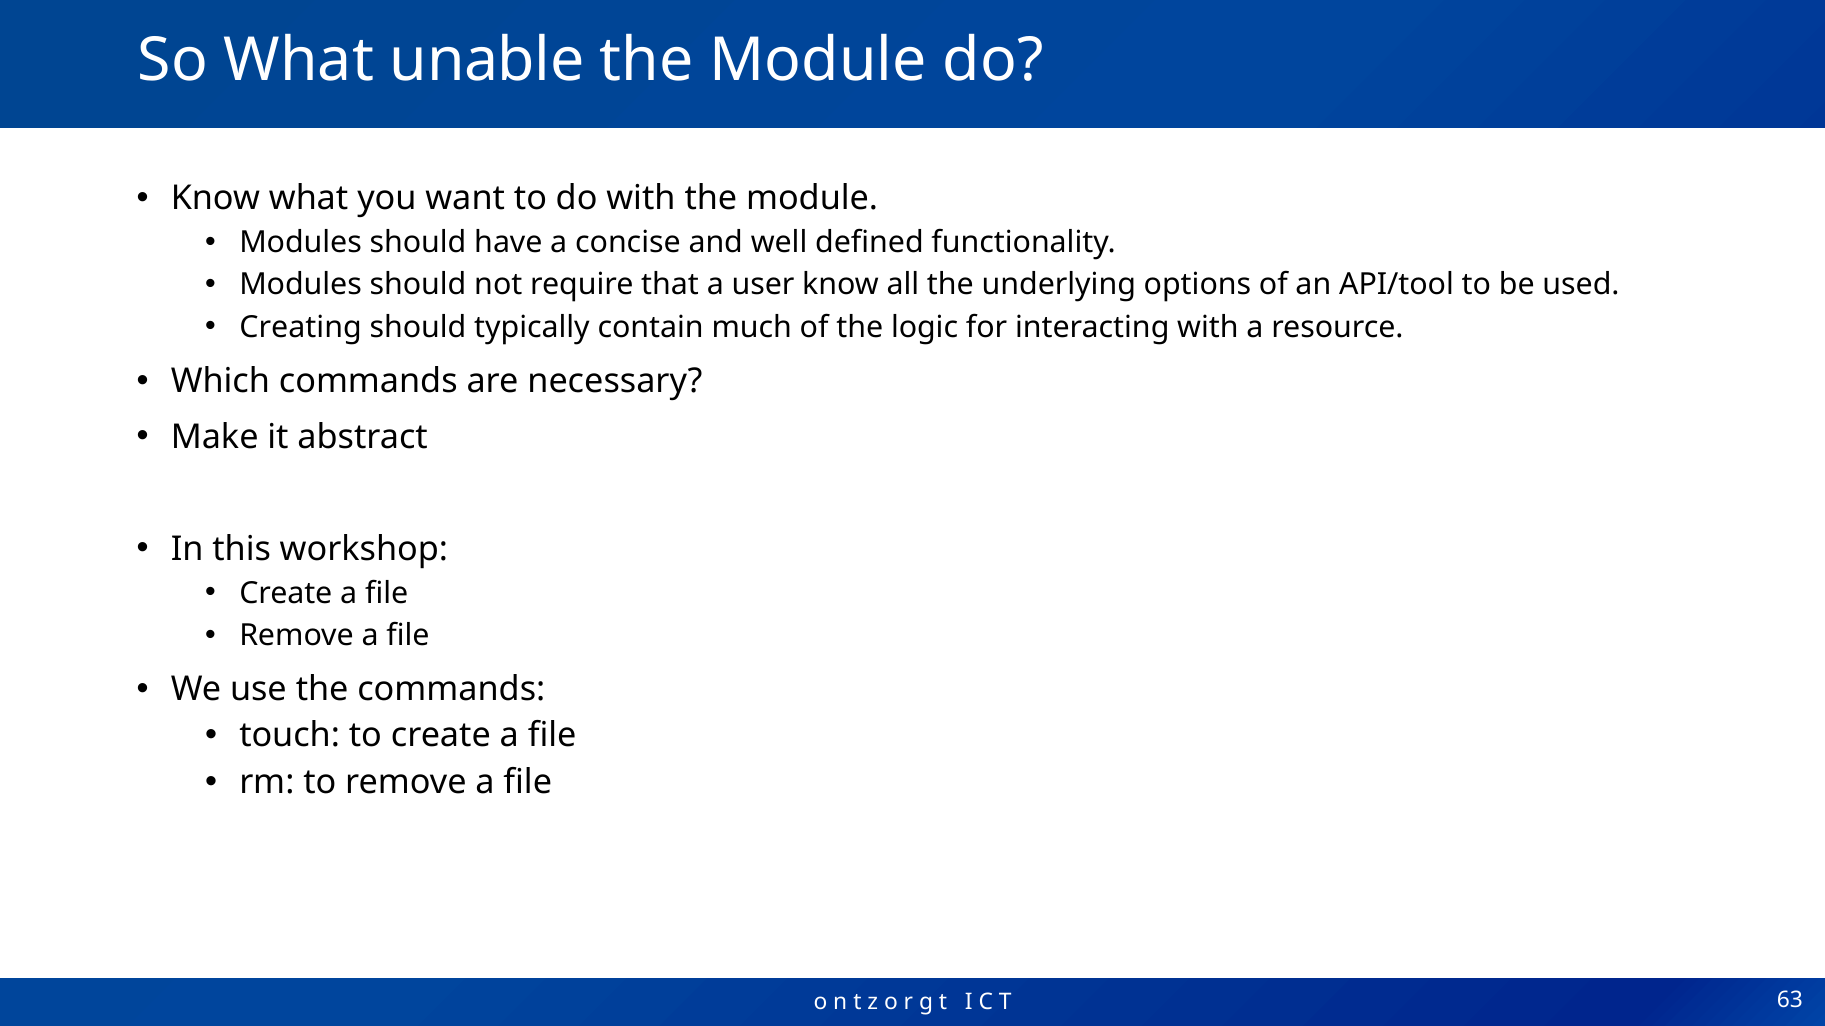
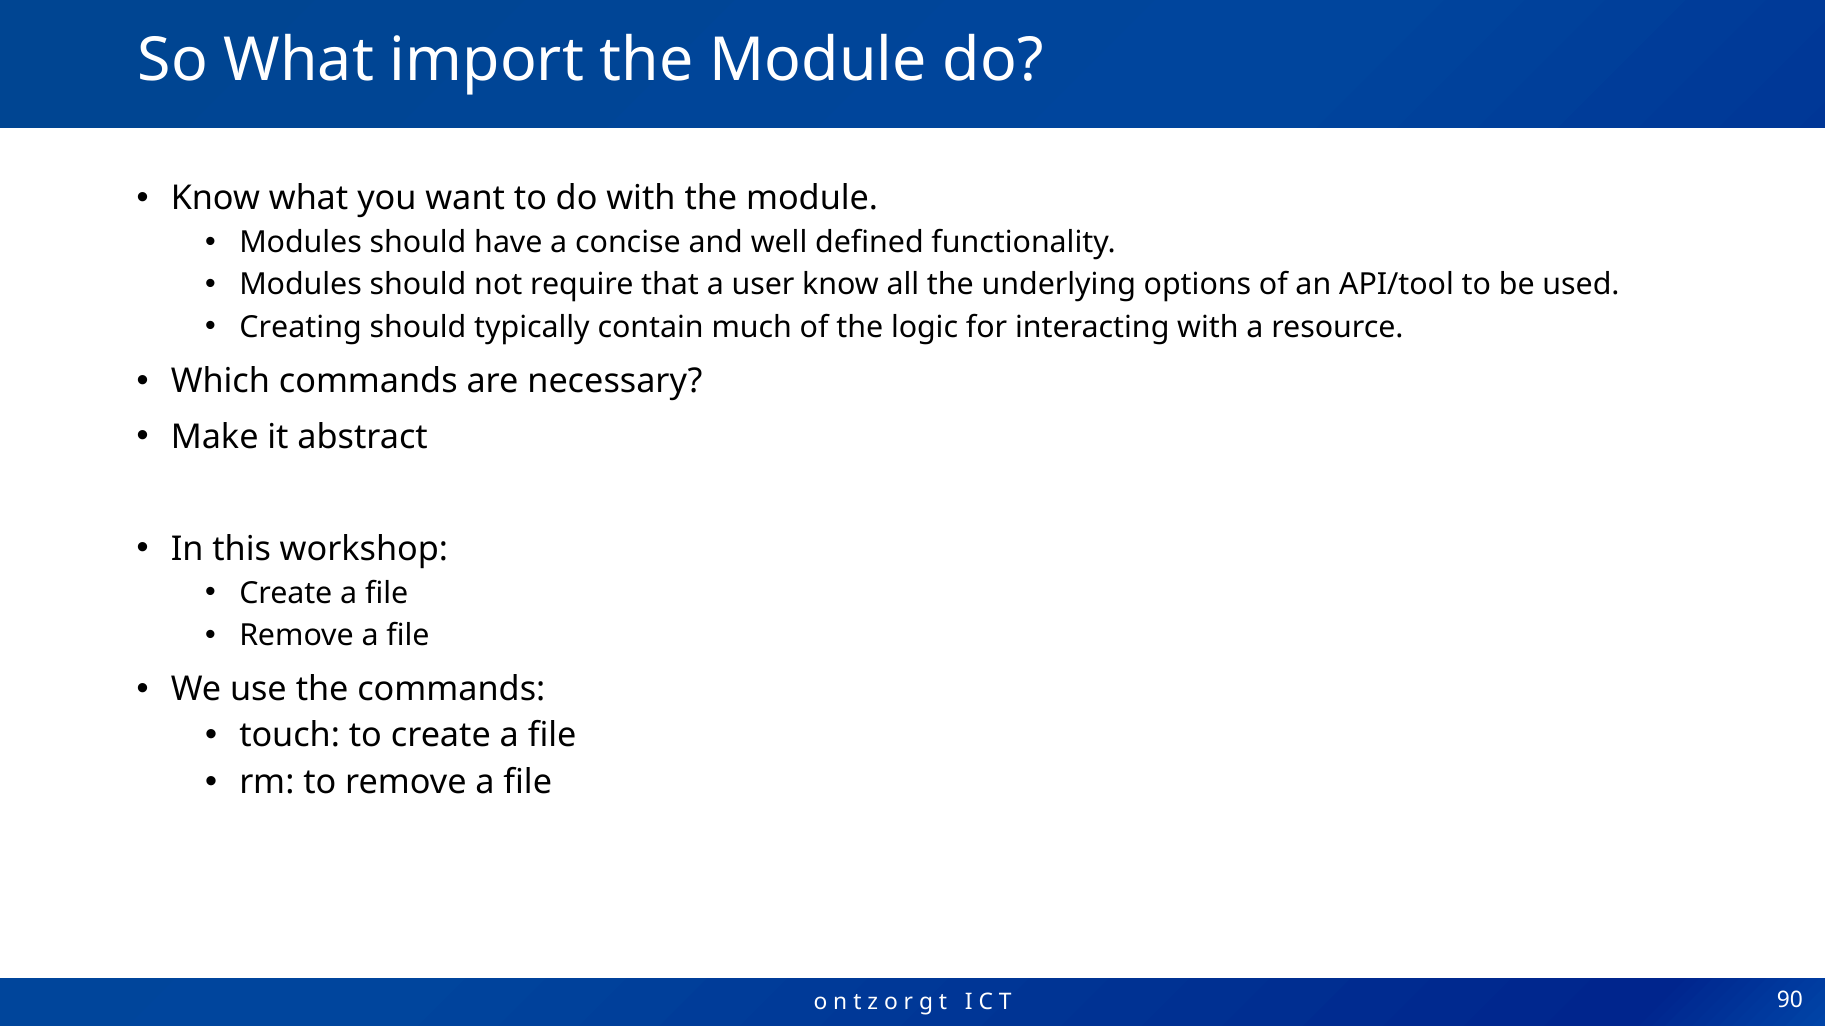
unable: unable -> import (487, 60)
63: 63 -> 90 (1790, 1000)
